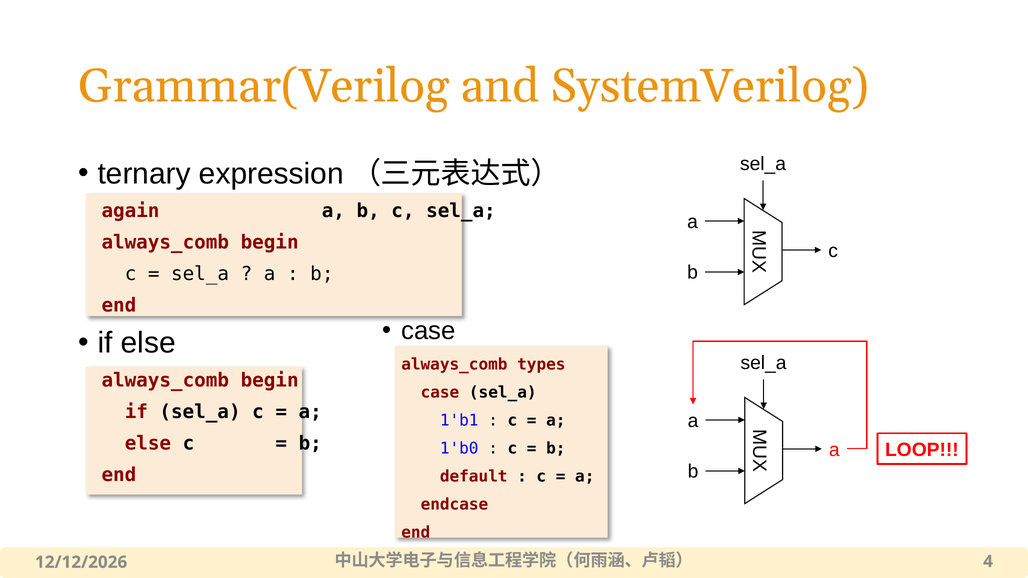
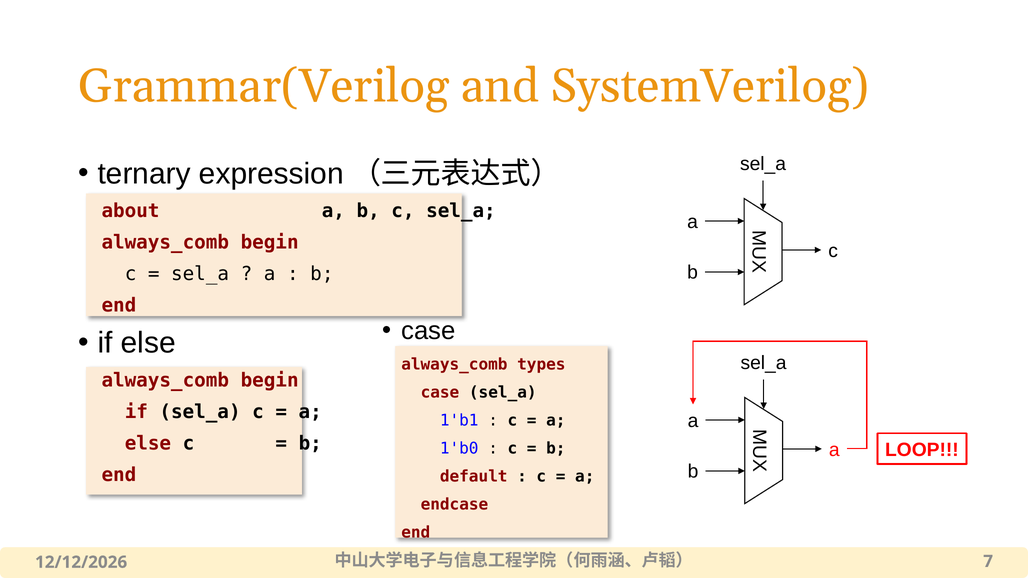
again: again -> about (130, 211)
4: 4 -> 7 (988, 562)
